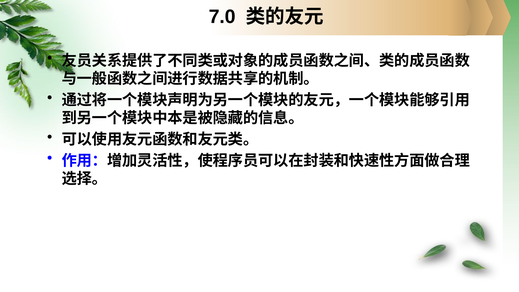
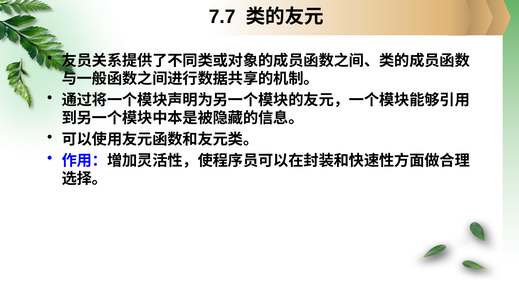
7.0: 7.0 -> 7.7 (222, 17)
